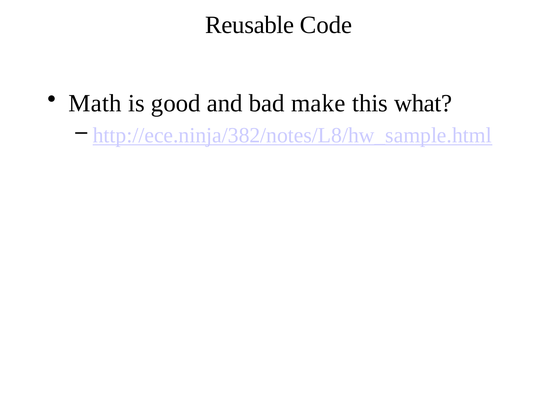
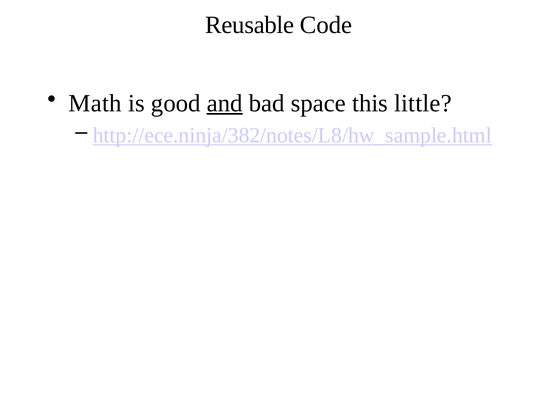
and underline: none -> present (225, 103)
make: make -> space (318, 103)
what: what -> little (423, 103)
